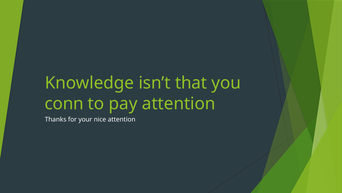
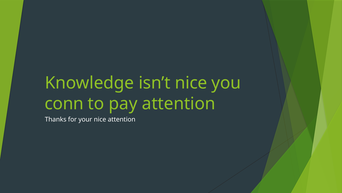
isn’t that: that -> nice (191, 83)
